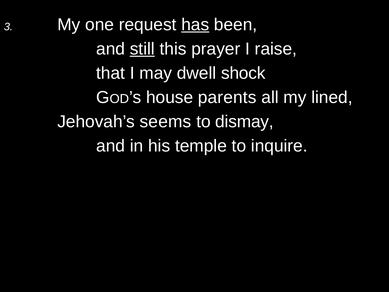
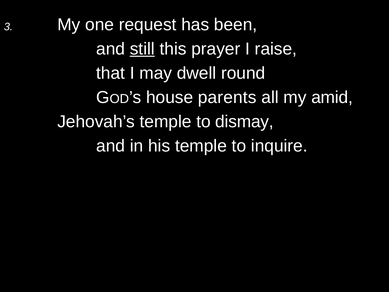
has underline: present -> none (195, 25)
shock: shock -> round (243, 73)
lined: lined -> amid (332, 97)
Jehovah’s seems: seems -> temple (166, 121)
